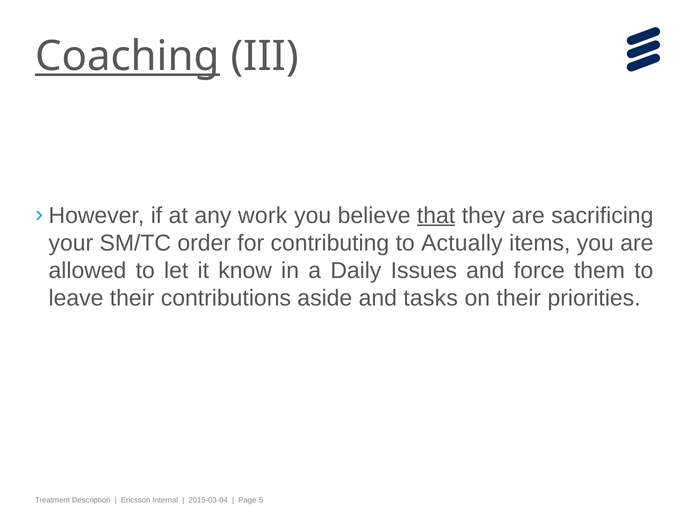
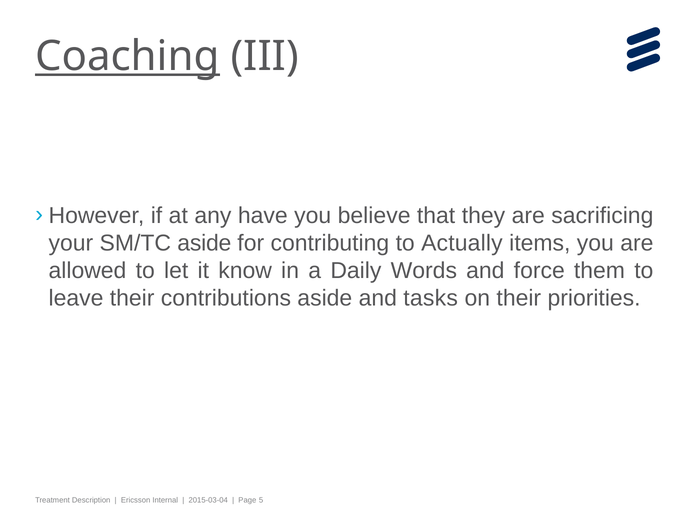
work: work -> have (263, 215)
that underline: present -> none (436, 215)
SM/TC order: order -> aside (204, 243)
Issues: Issues -> Words (424, 270)
